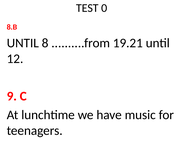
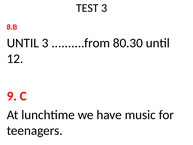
TEST 0: 0 -> 3 (104, 8)
UNTIL 8: 8 -> 3 (45, 43)
19.21: 19.21 -> 80.30 (128, 43)
